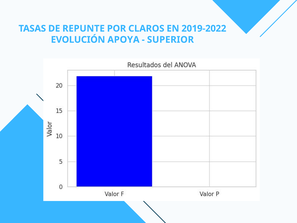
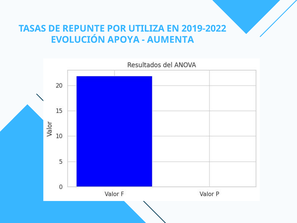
CLAROS: CLAROS -> UTILIZA (146, 28)
SUPERIOR: SUPERIOR -> AUMENTA (170, 40)
